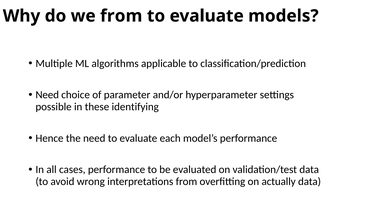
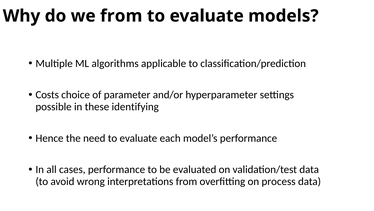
Need: Need -> Costs (47, 95)
actually: actually -> process (279, 181)
